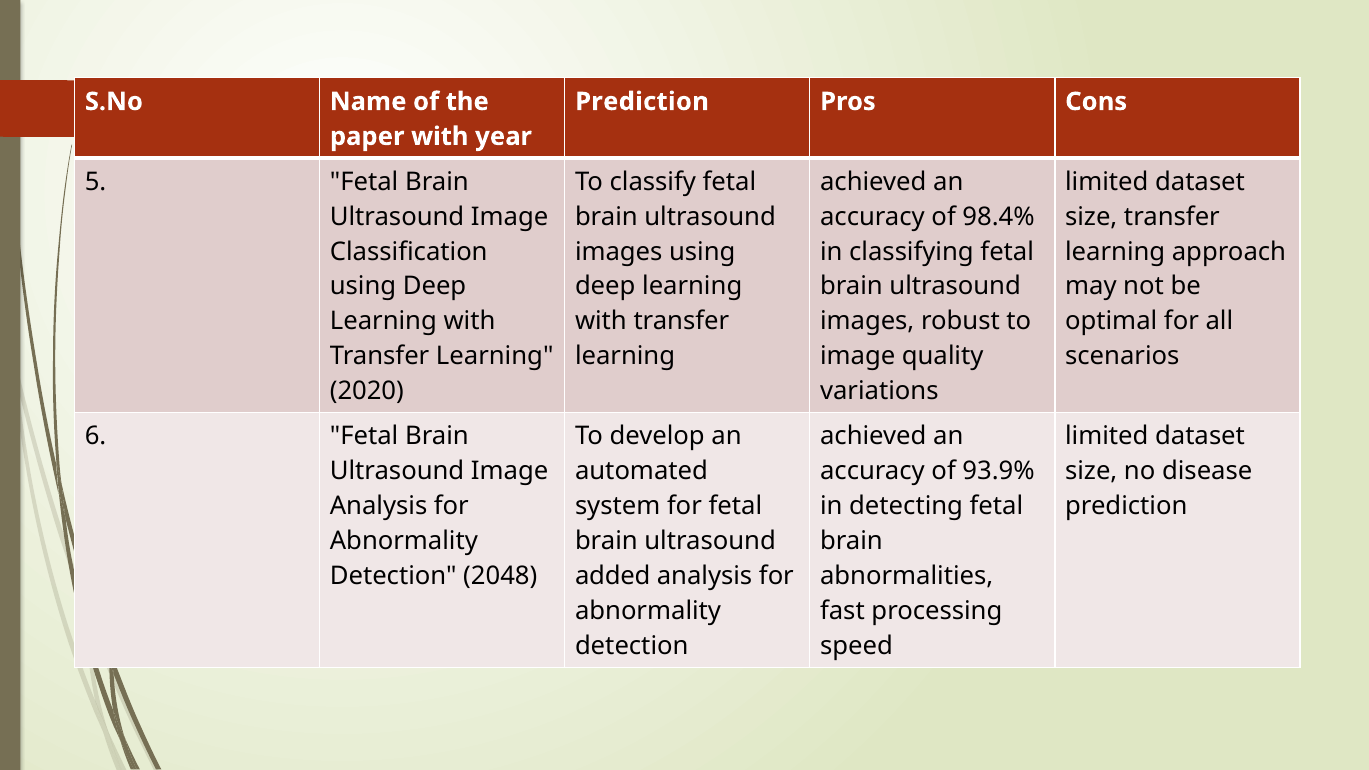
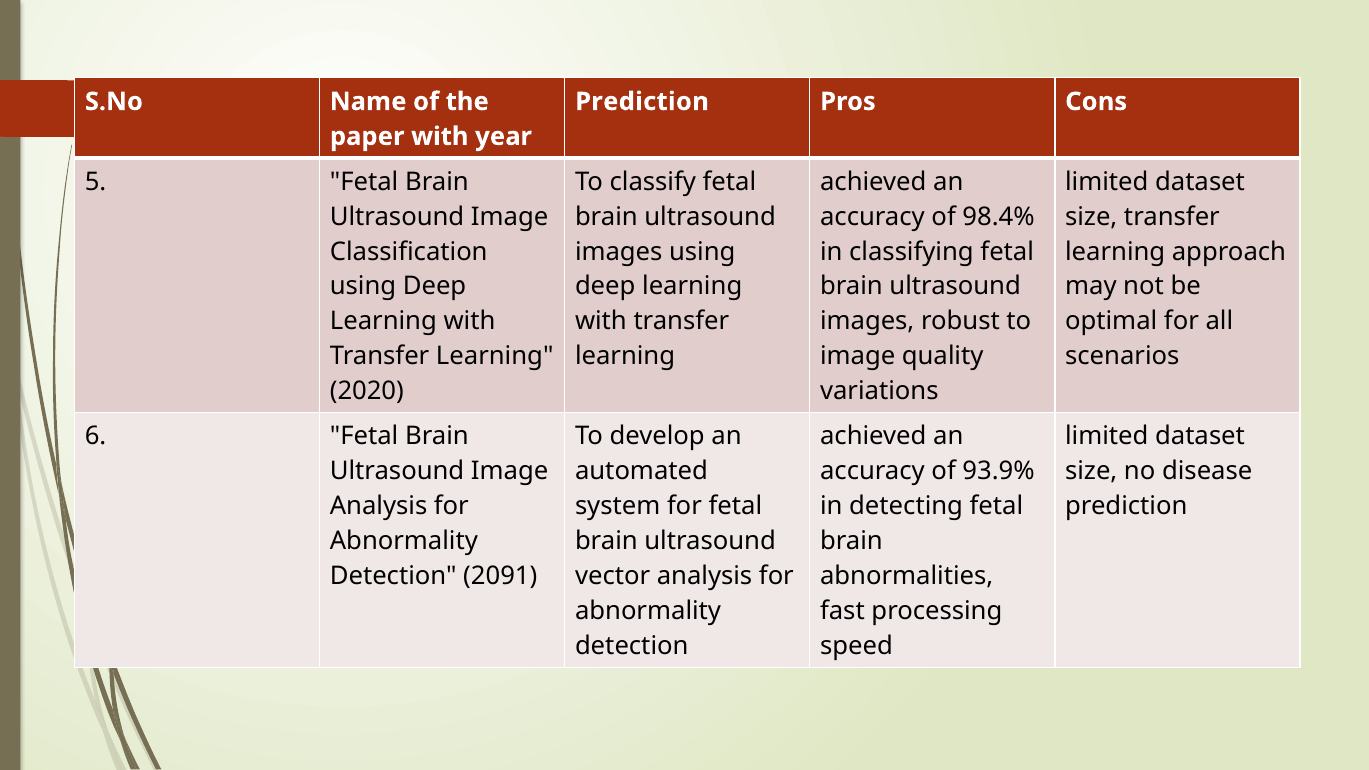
2048: 2048 -> 2091 (500, 576)
added: added -> vector (613, 576)
